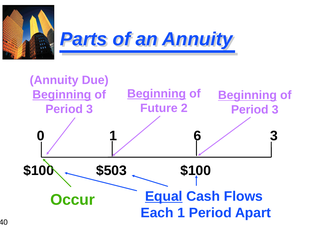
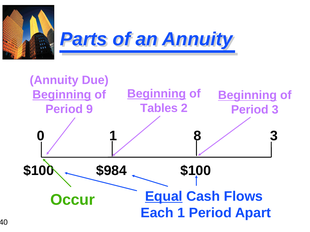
Future: Future -> Tables (159, 108)
3: 3 -> 9 (89, 109)
6: 6 -> 8 (197, 136)
$503: $503 -> $984 (111, 171)
